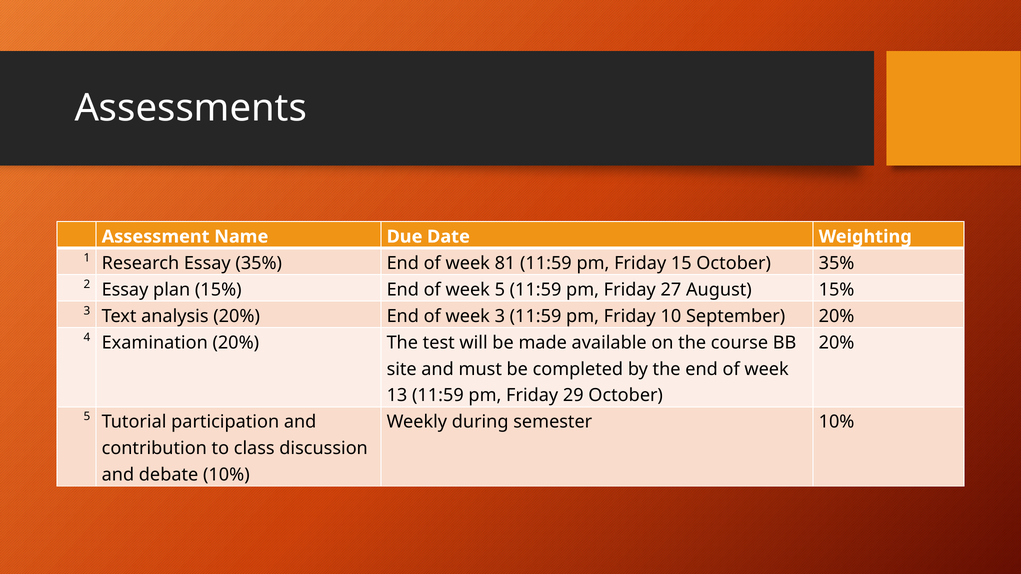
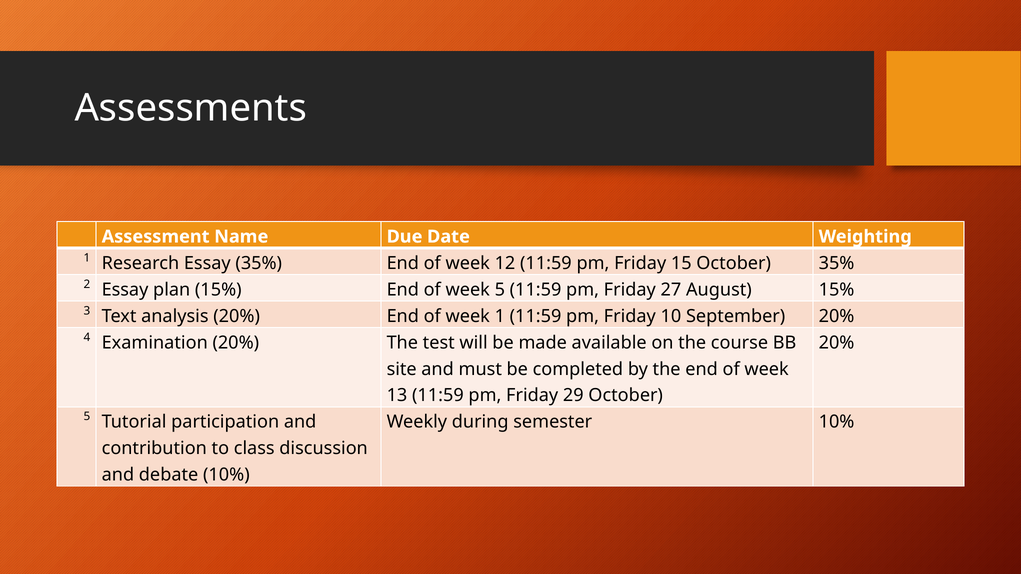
81: 81 -> 12 (505, 263)
week 3: 3 -> 1 (500, 316)
